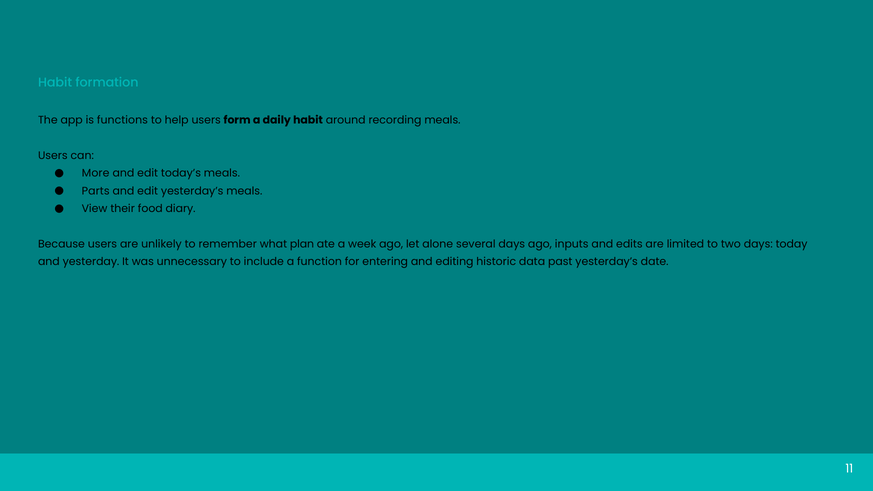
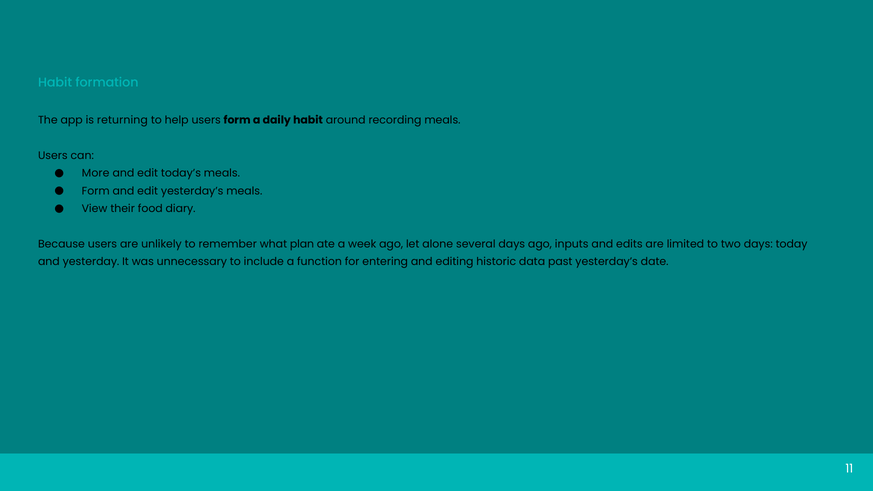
functions: functions -> returning (122, 120)
Parts: Parts -> Form (96, 191)
